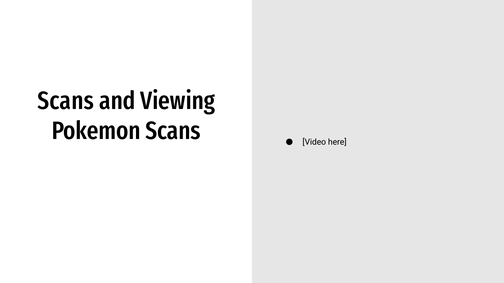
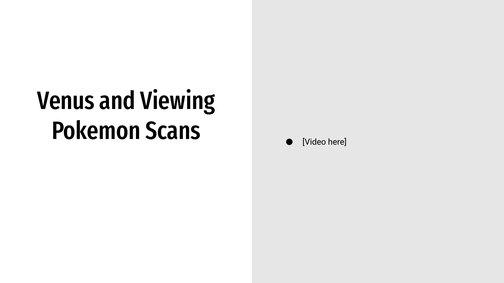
Scans: Scans -> Venus (66, 101)
